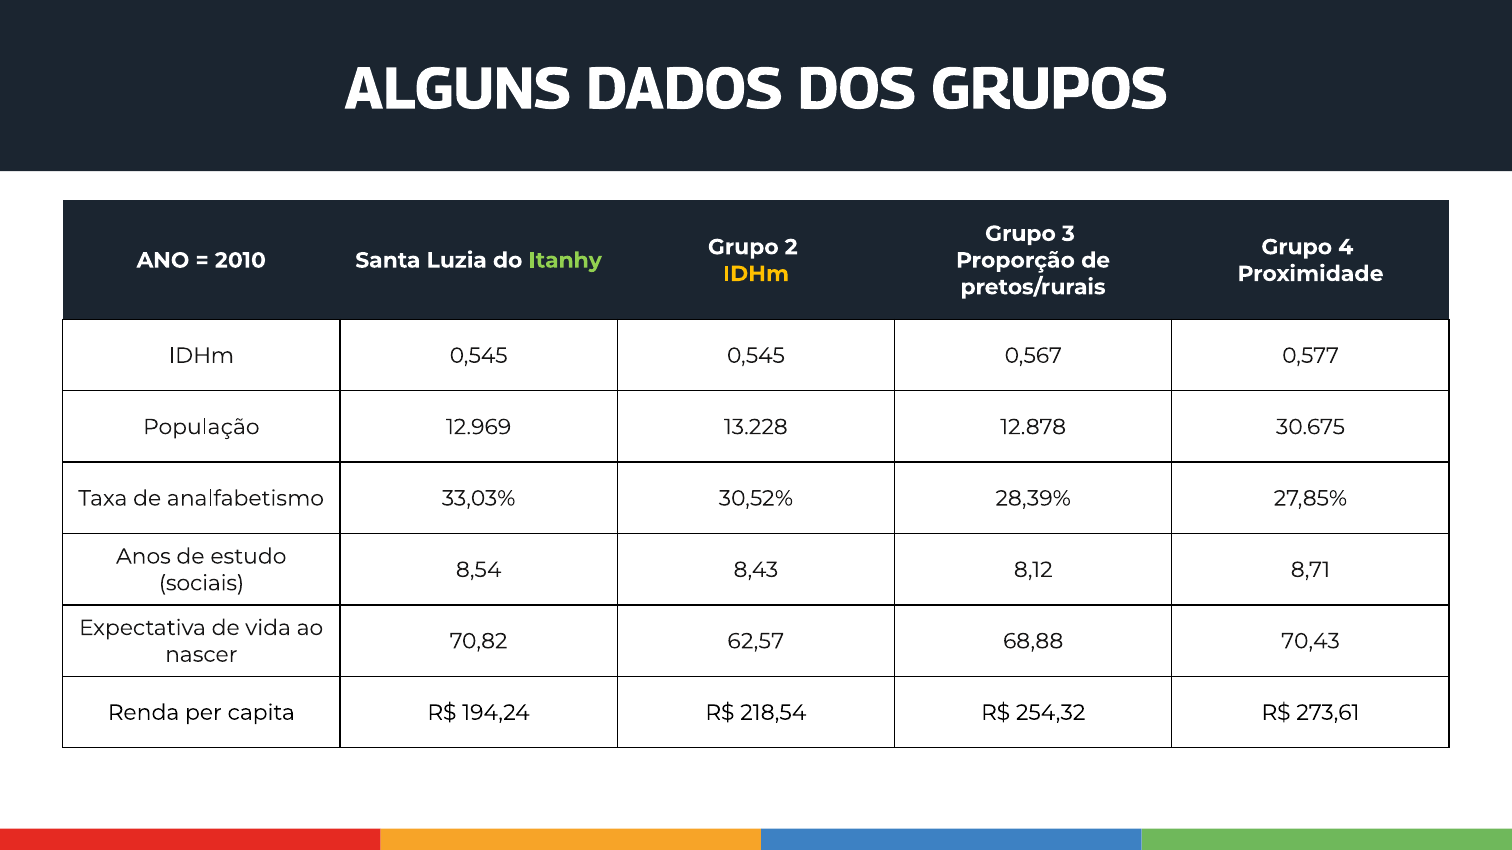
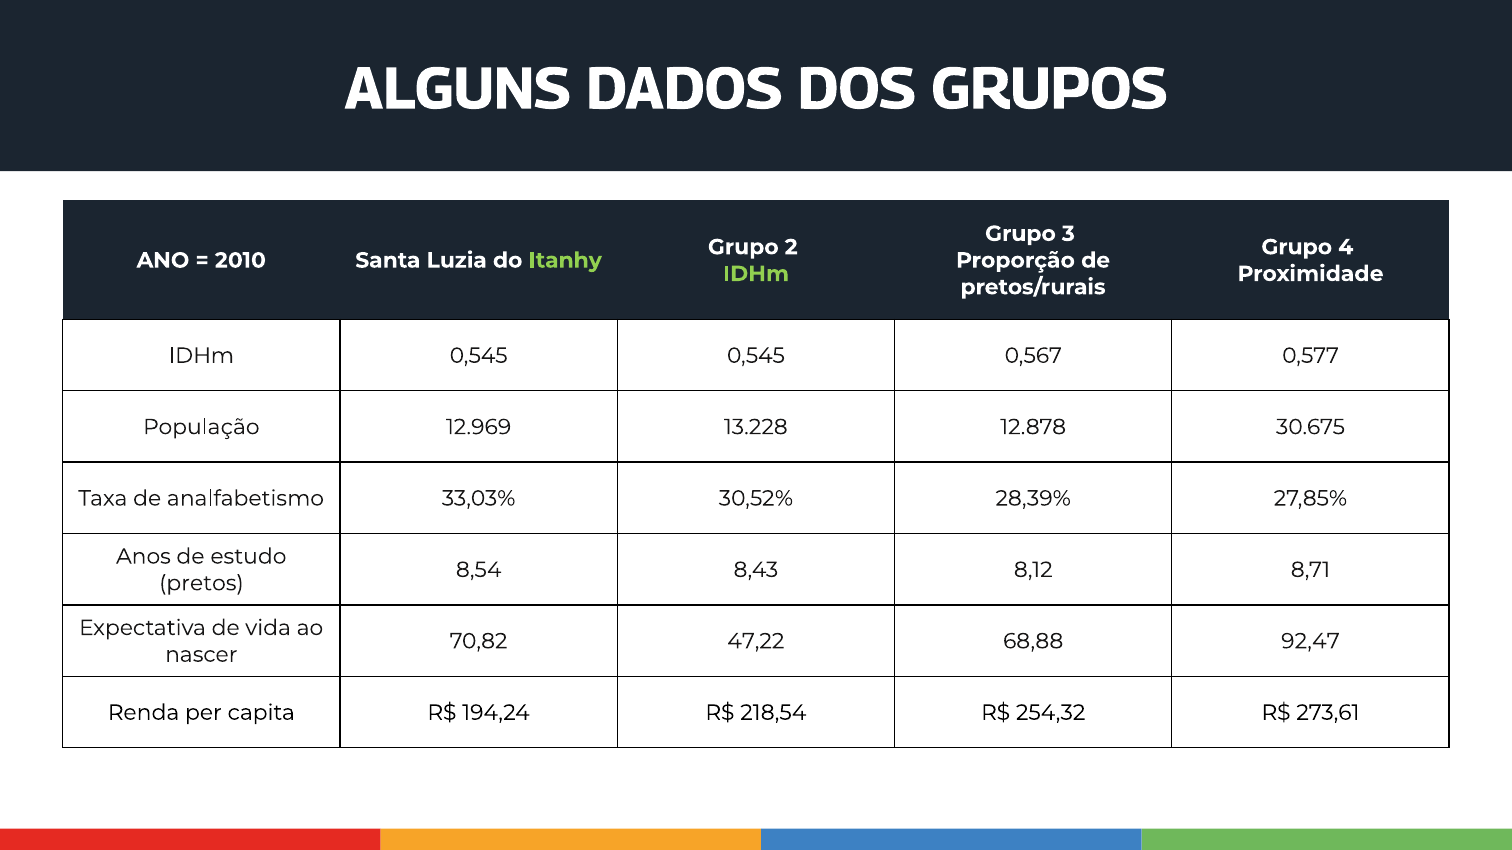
IDHm colour: yellow -> light green (756, 274)
sociais: sociais -> pretos (201, 583)
62,57: 62,57 -> 47,22 (756, 642)
70,43: 70,43 -> 92,47 (1310, 642)
